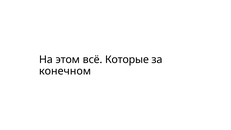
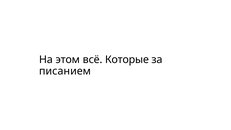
конечном: конечном -> писанием (65, 71)
